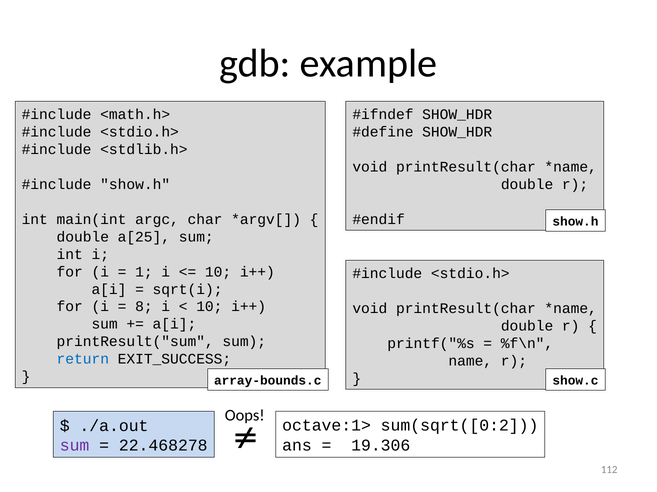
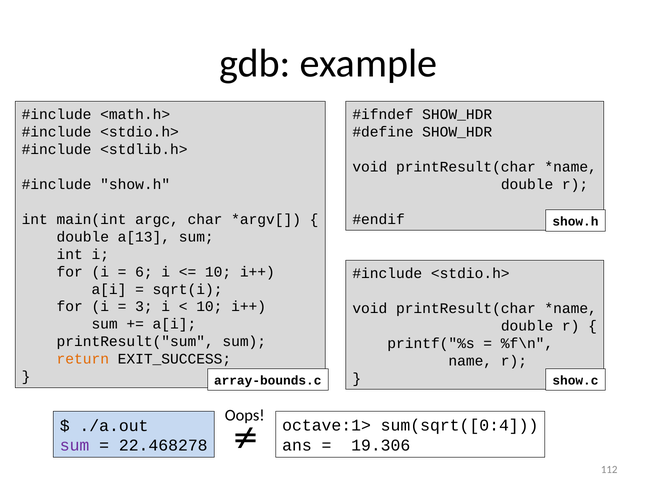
a[25: a[25 -> a[13 (144, 237)
1: 1 -> 6 (144, 272)
8: 8 -> 3 (144, 307)
return colour: blue -> orange (83, 360)
sum(sqrt([0:2: sum(sqrt([0:2 -> sum(sqrt([0:4 (460, 426)
